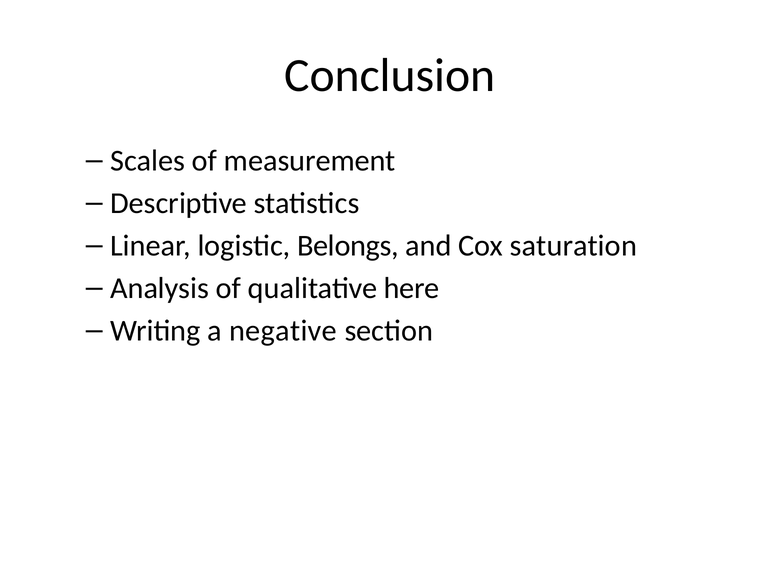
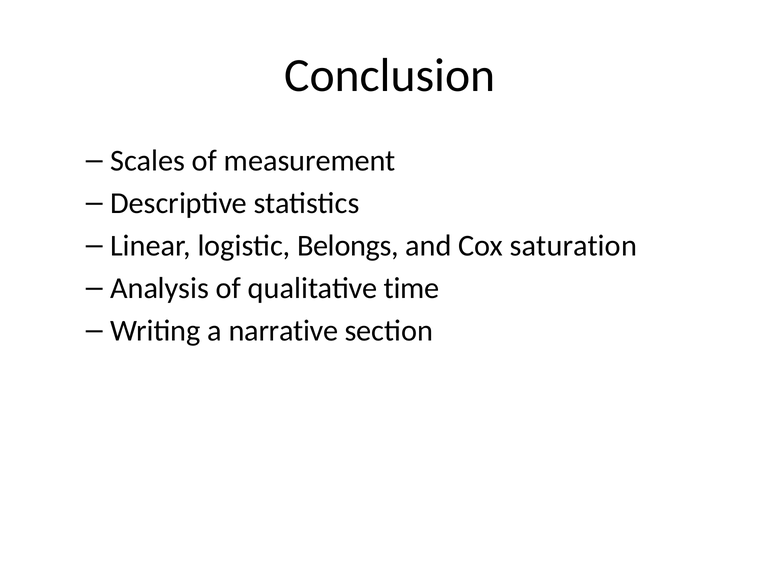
here: here -> time (412, 288)
negative: negative -> narrative (283, 331)
